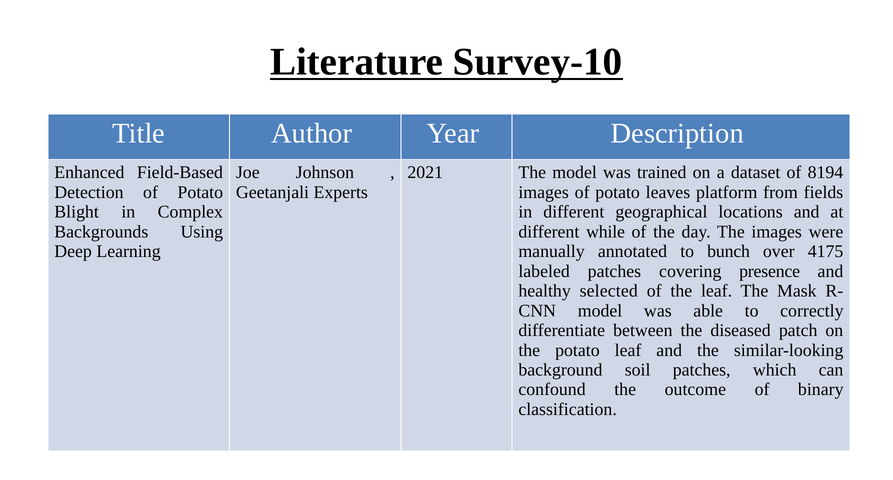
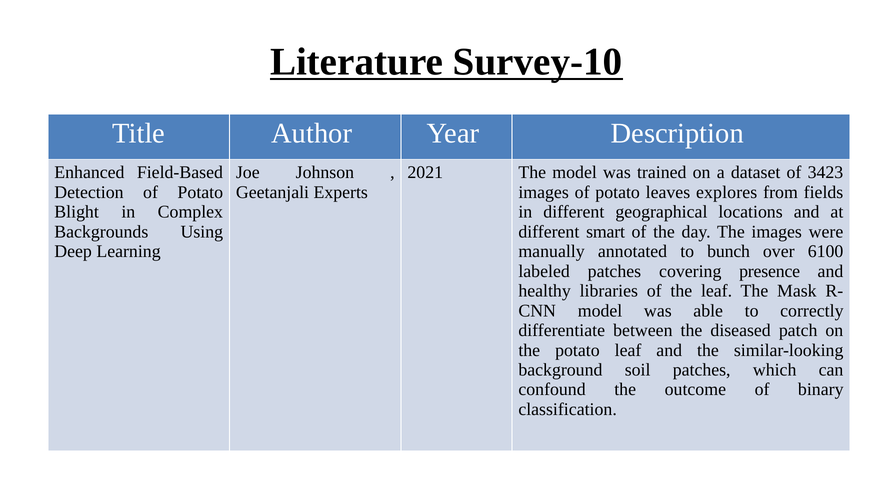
8194: 8194 -> 3423 (825, 173)
platform: platform -> explores (727, 192)
while: while -> smart (606, 232)
4175: 4175 -> 6100 (826, 252)
selected: selected -> libraries (609, 291)
